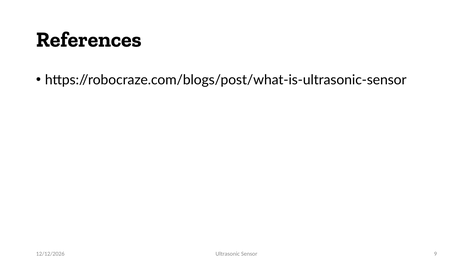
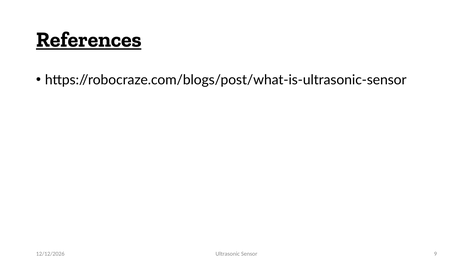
References underline: none -> present (89, 40)
